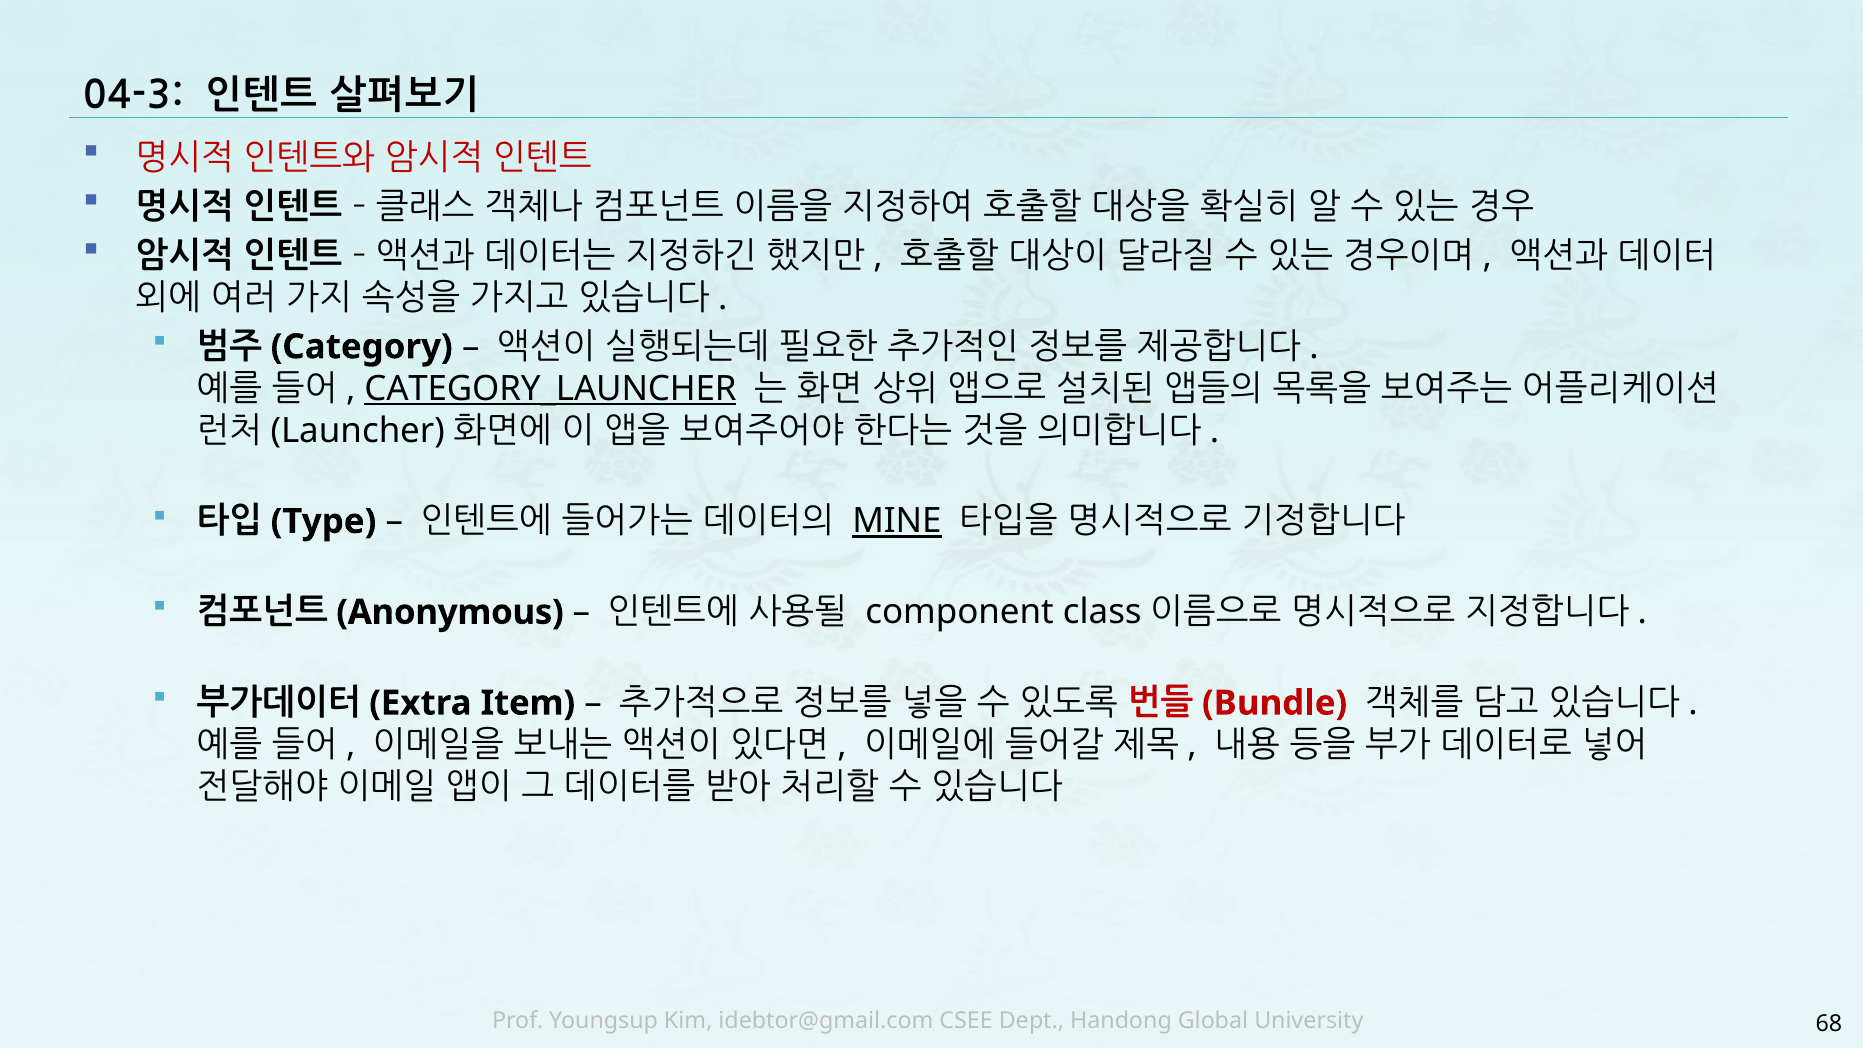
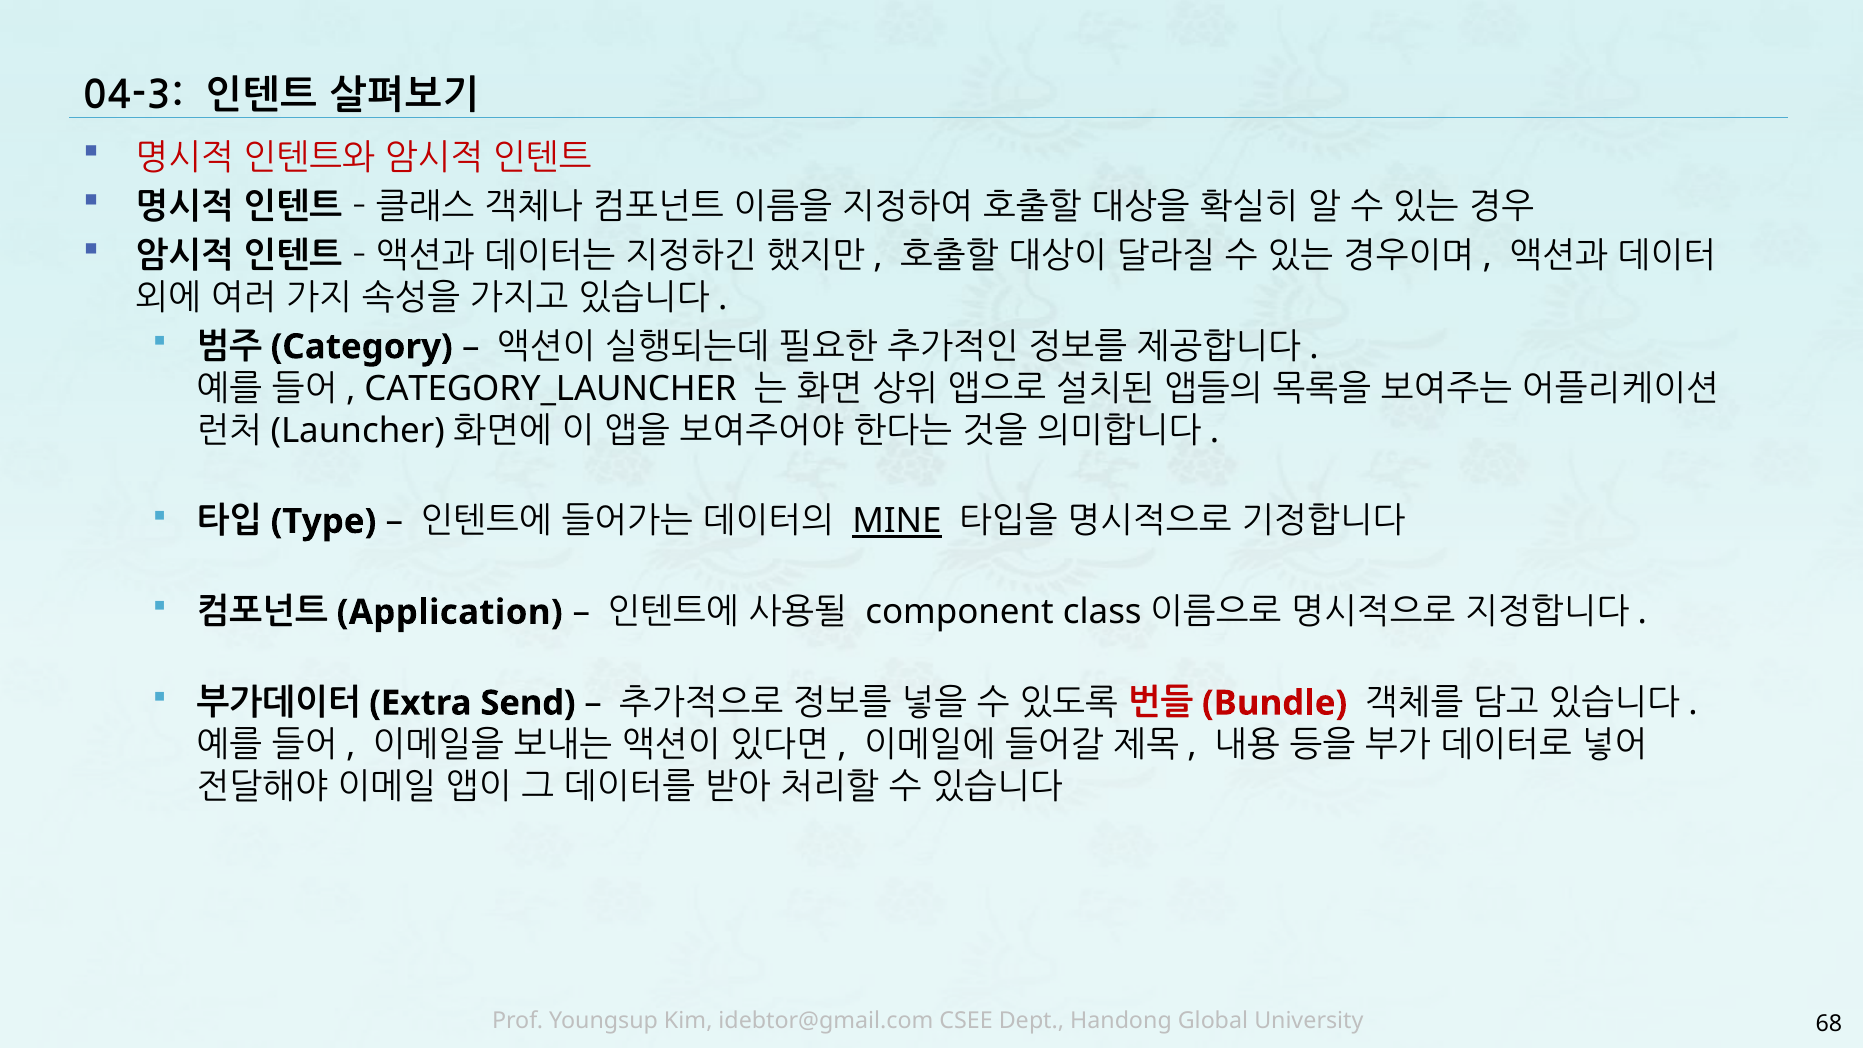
CATEGORY_LAUNCHER underline: present -> none (550, 389)
Anonymous: Anonymous -> Application (450, 612)
Item: Item -> Send (528, 703)
